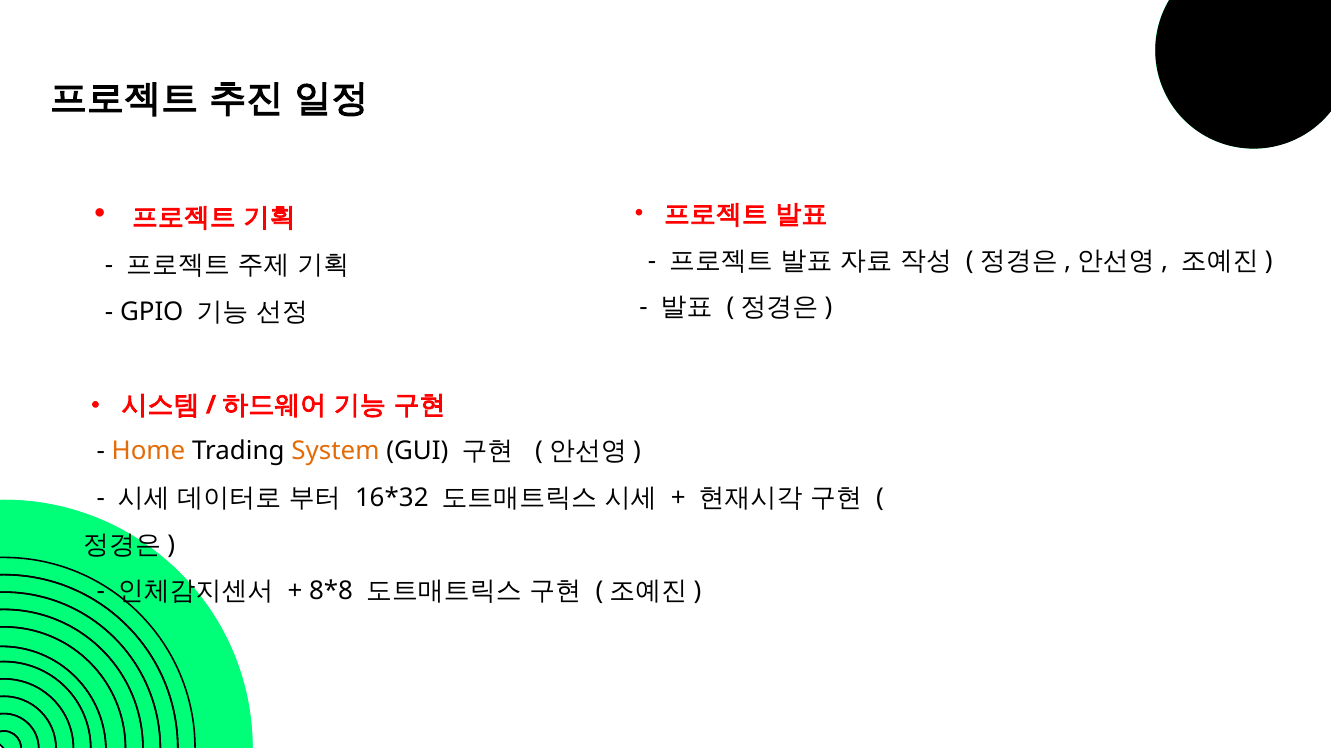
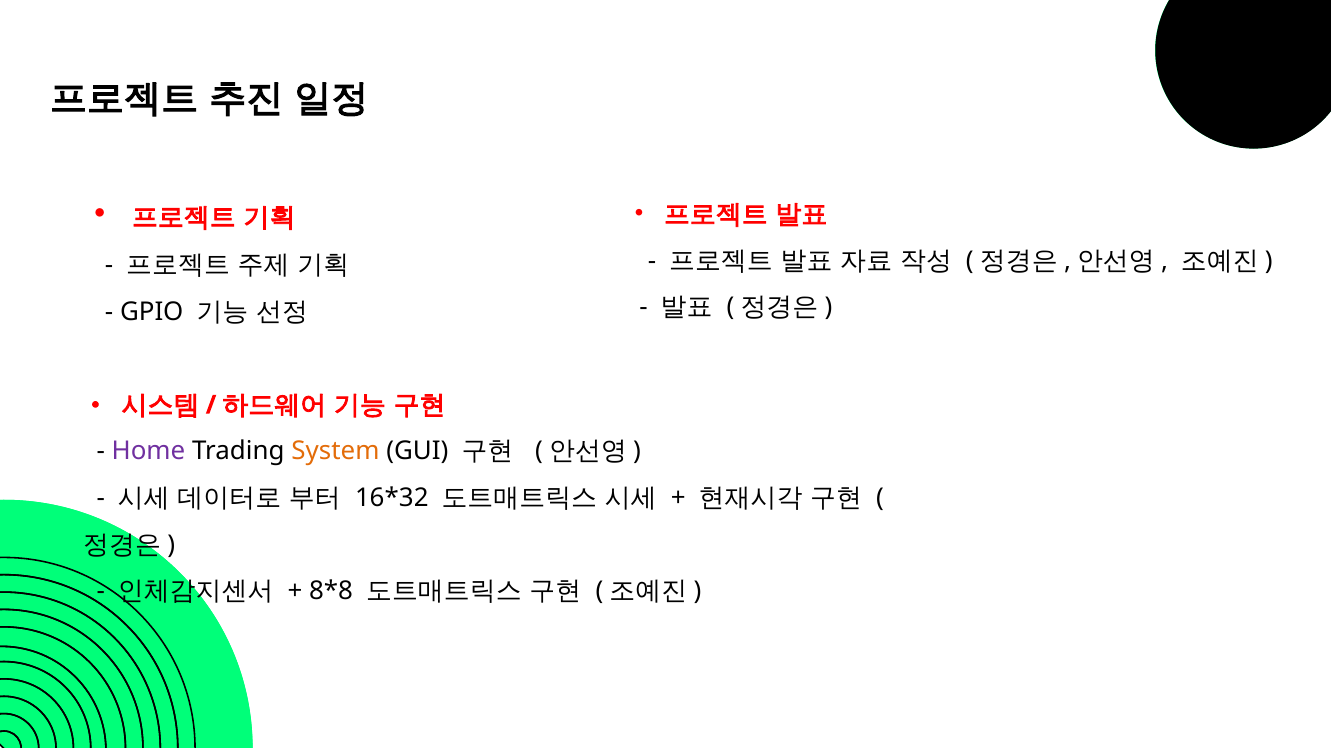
Home colour: orange -> purple (148, 452)
